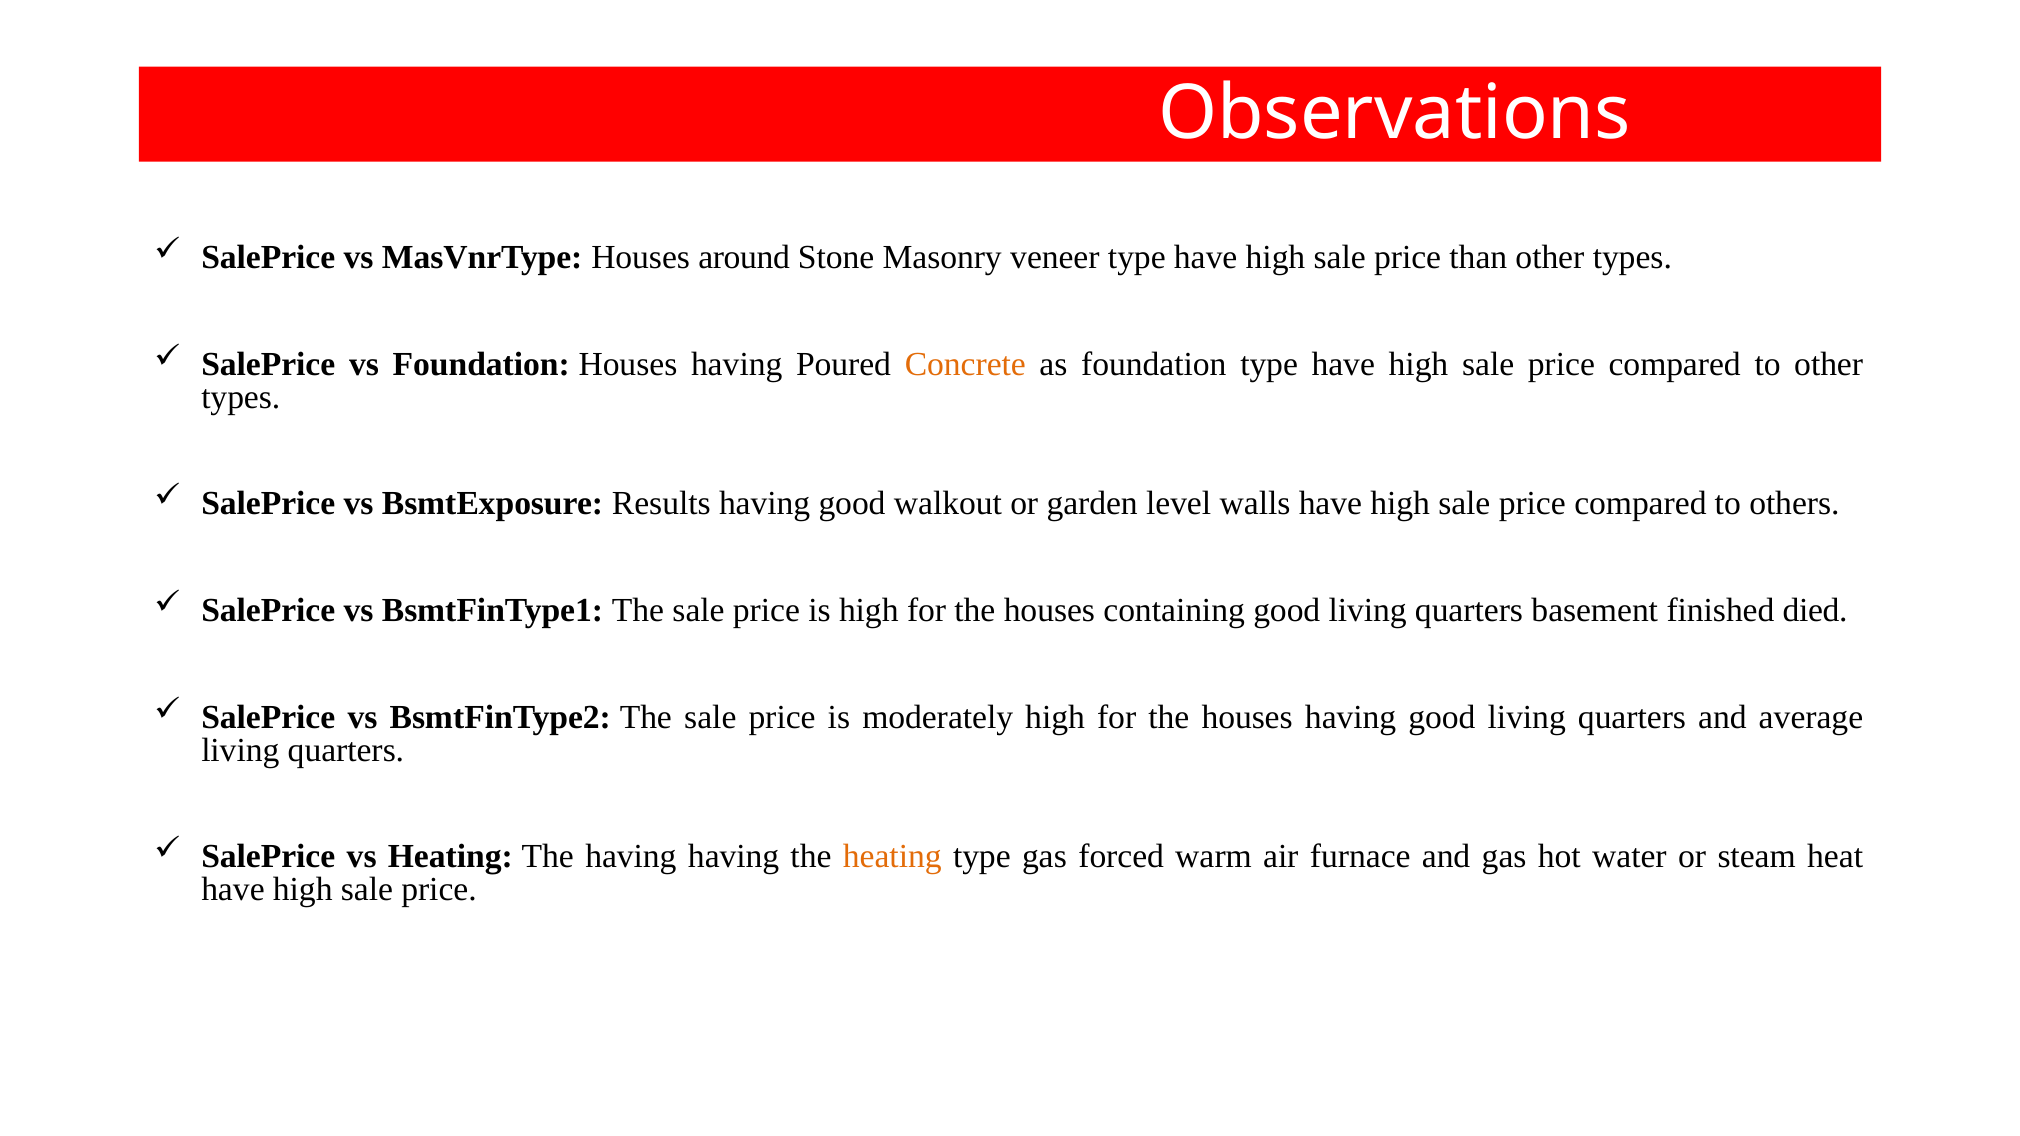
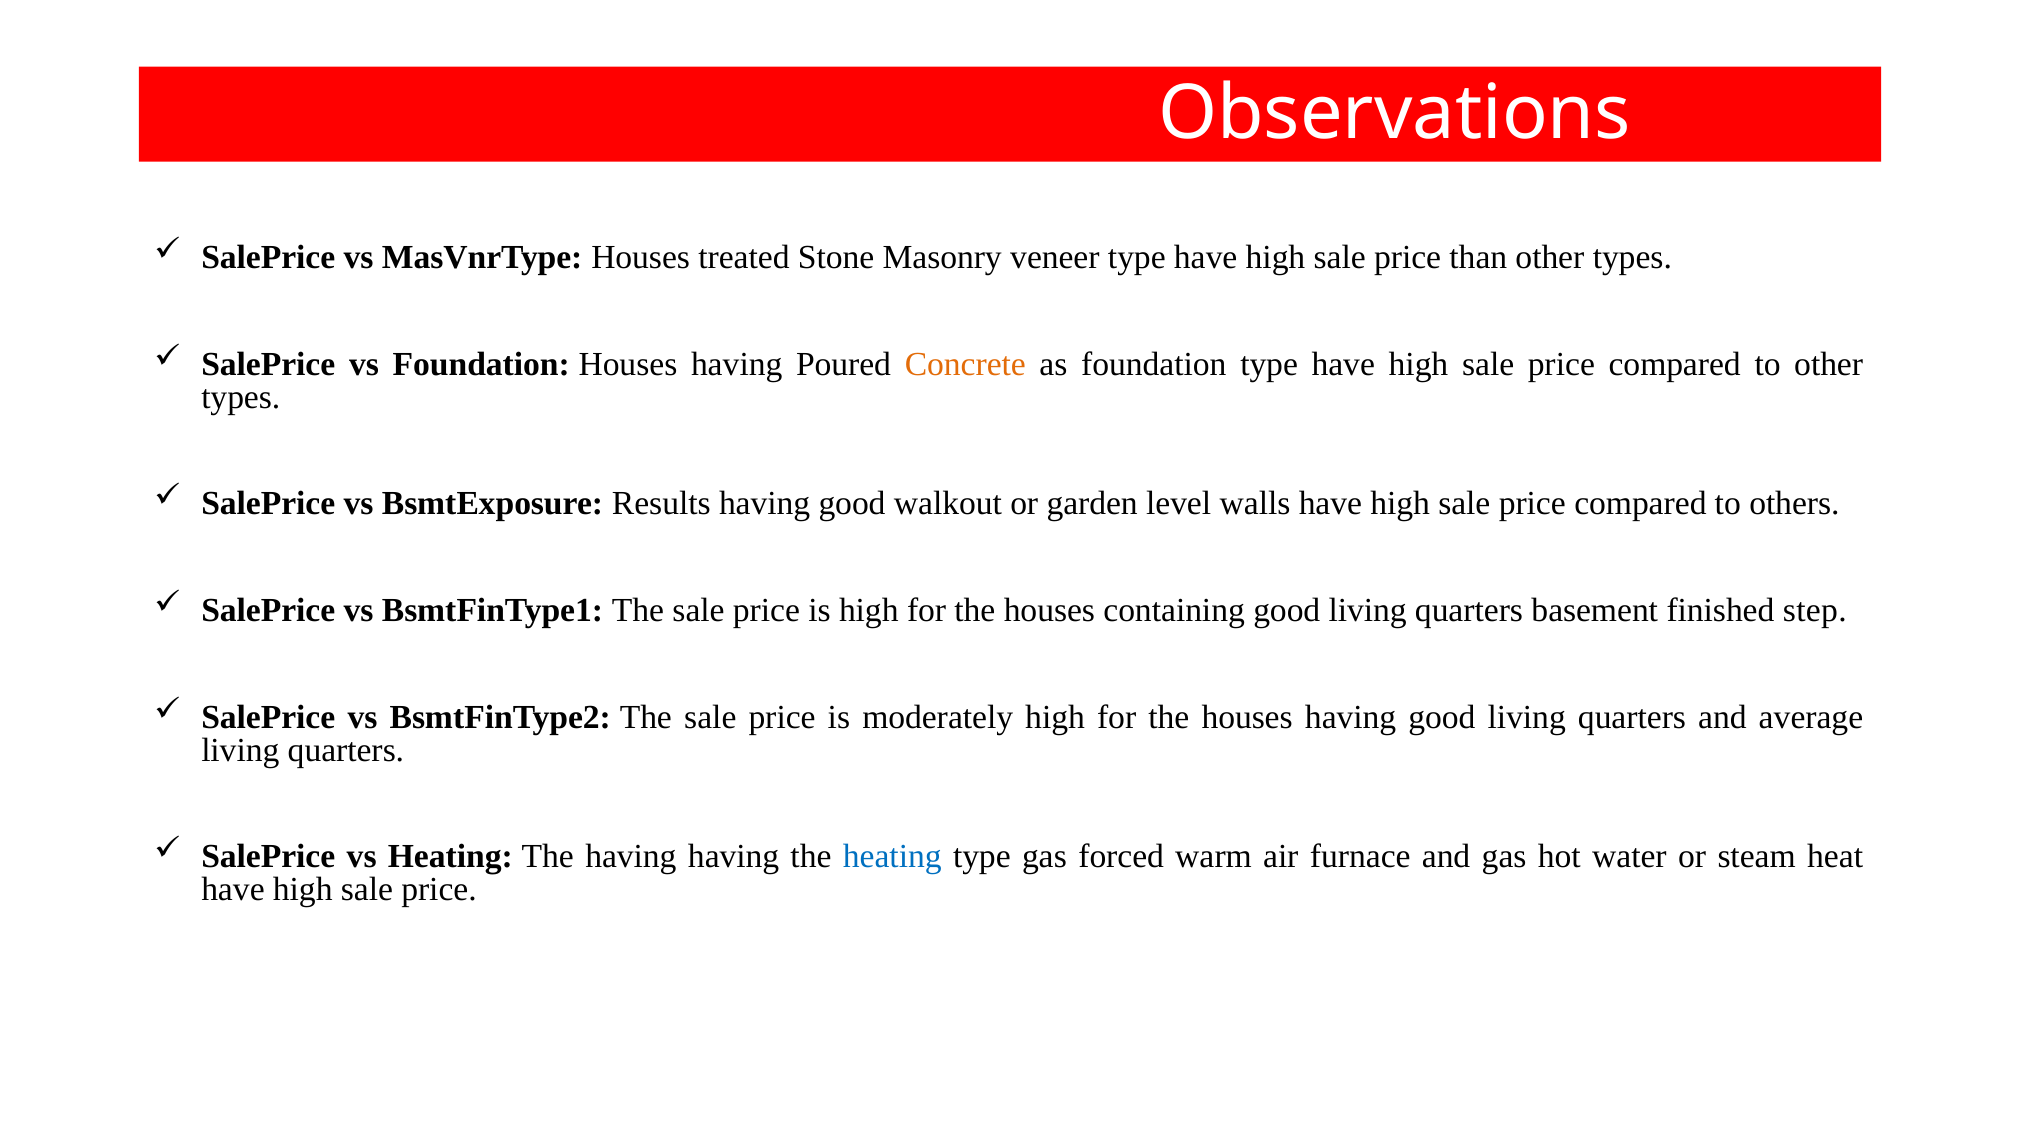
around: around -> treated (744, 257)
died: died -> step (1815, 611)
heating colour: orange -> blue (892, 857)
